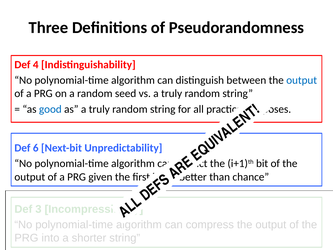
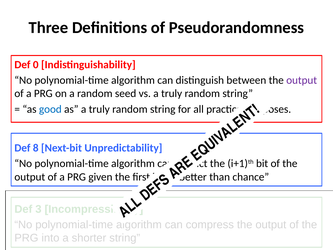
4: 4 -> 0 (36, 65)
output colour: blue -> purple (302, 80)
6: 6 -> 8 (36, 148)
